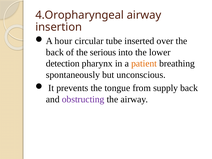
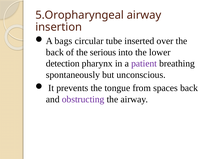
4.Oropharyngeal: 4.Oropharyngeal -> 5.Oropharyngeal (80, 15)
hour: hour -> bags (63, 41)
patient colour: orange -> purple (144, 64)
supply: supply -> spaces (166, 88)
